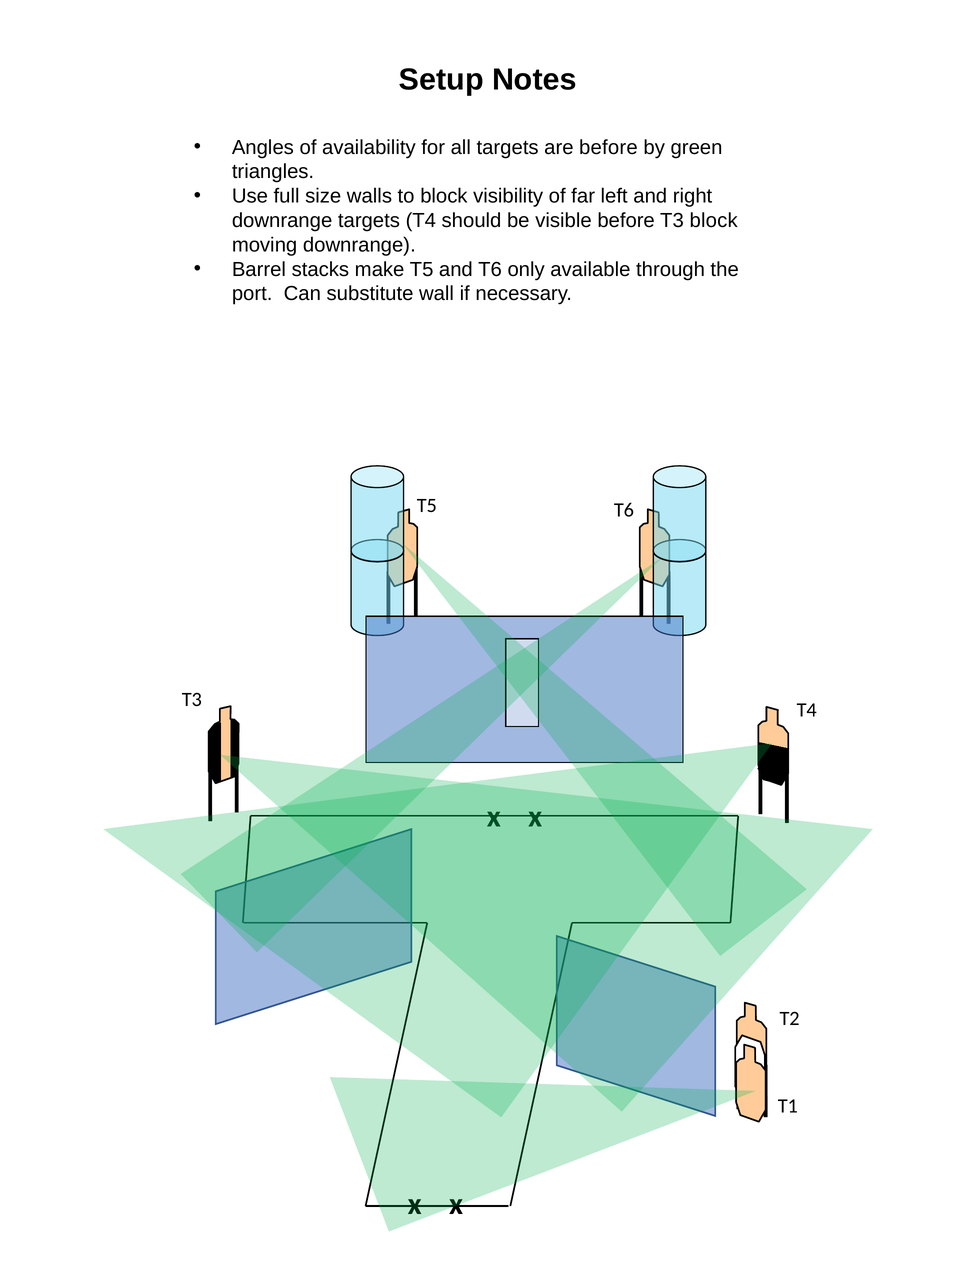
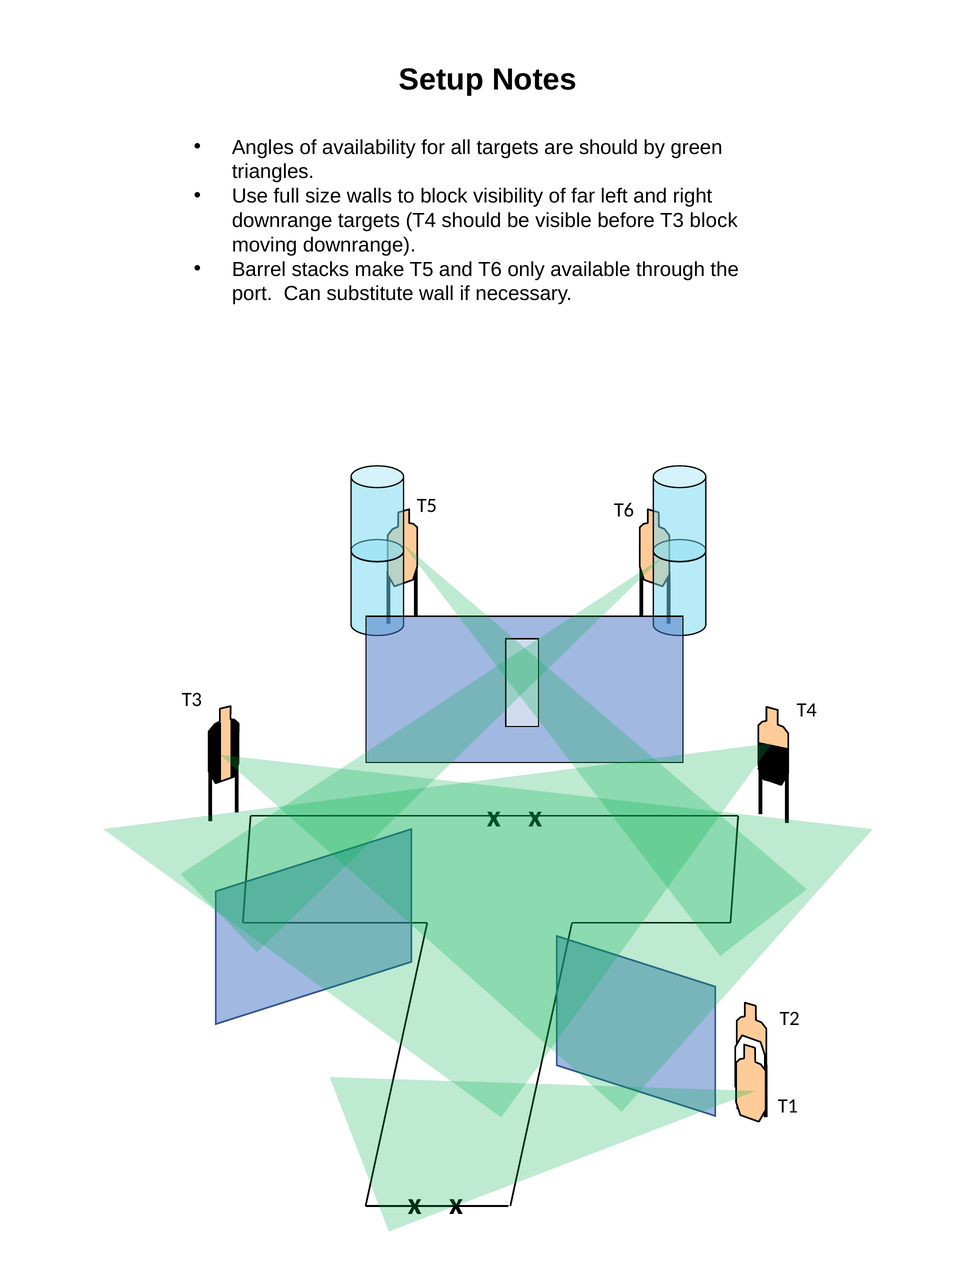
are before: before -> should (609, 147)
